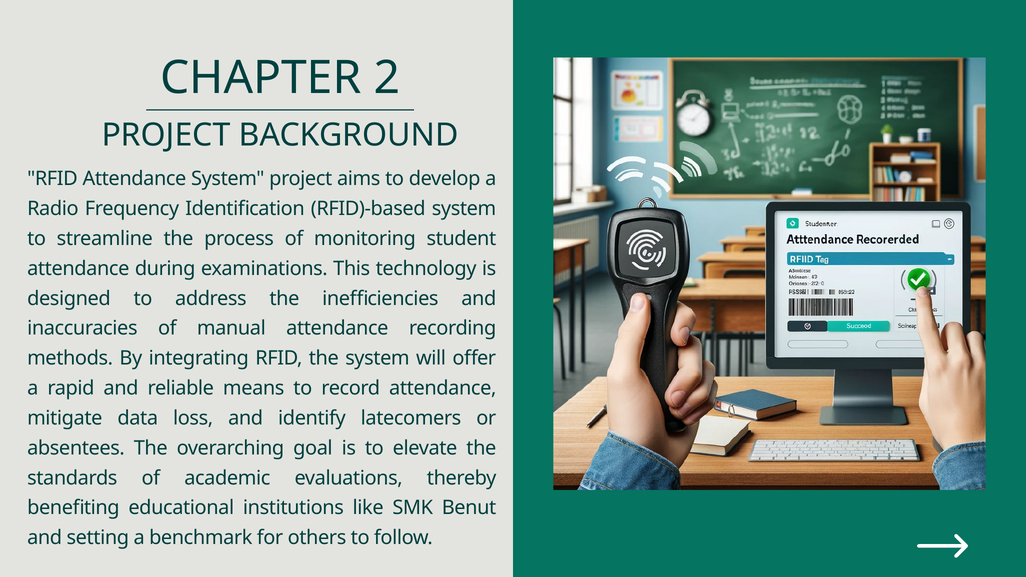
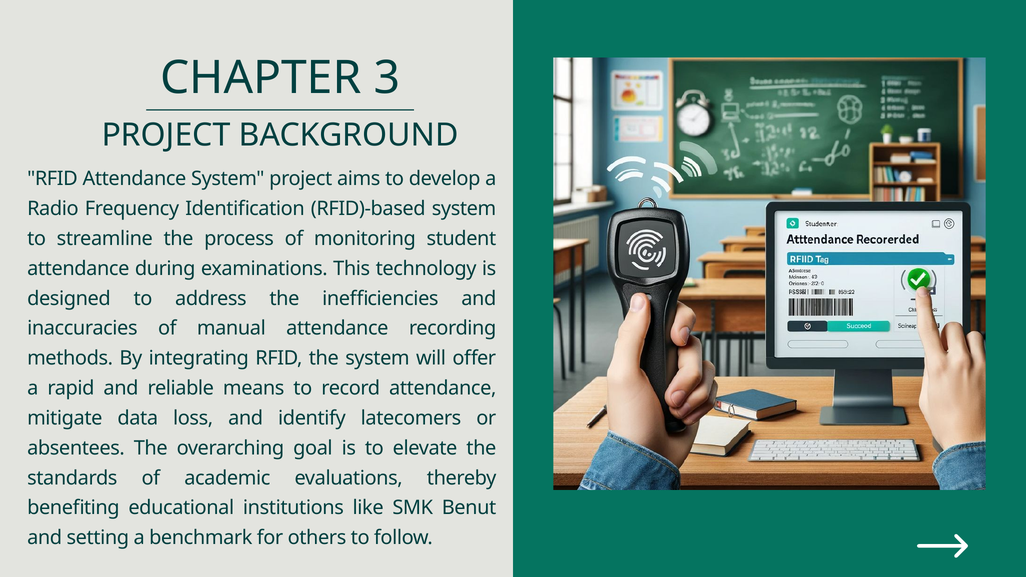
2: 2 -> 3 (387, 78)
